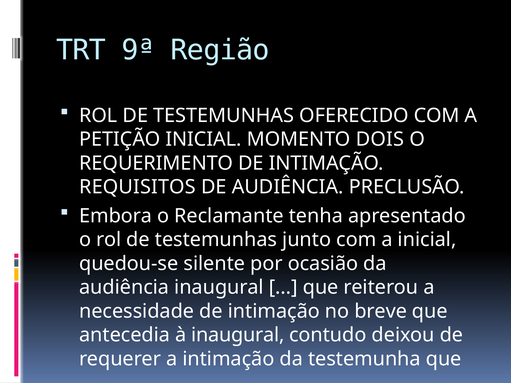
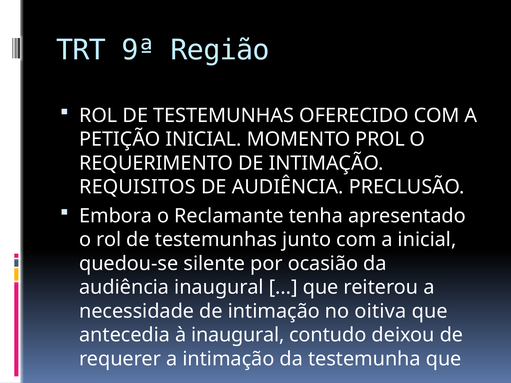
DOIS: DOIS -> PROL (380, 139)
breve: breve -> oitiva (381, 311)
